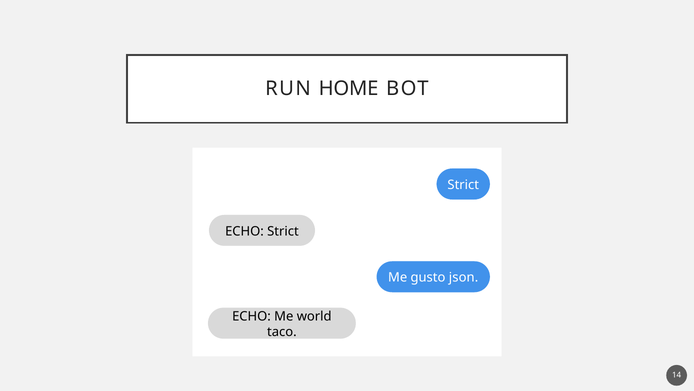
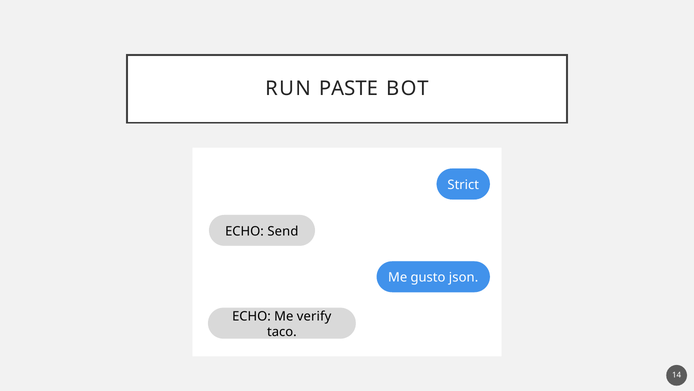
HOME: HOME -> PASTE (348, 89)
ECHO Strict: Strict -> Send (283, 231)
world: world -> verify (314, 316)
